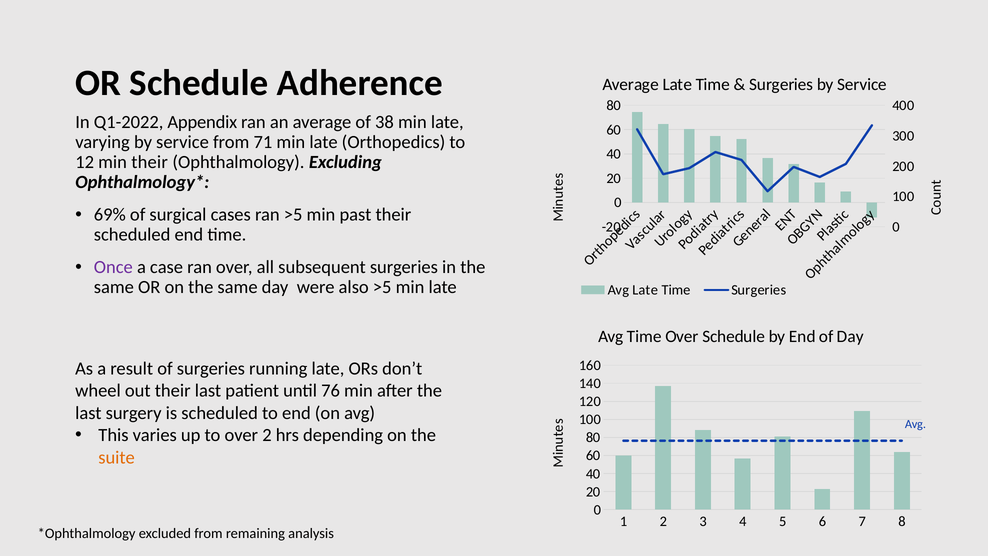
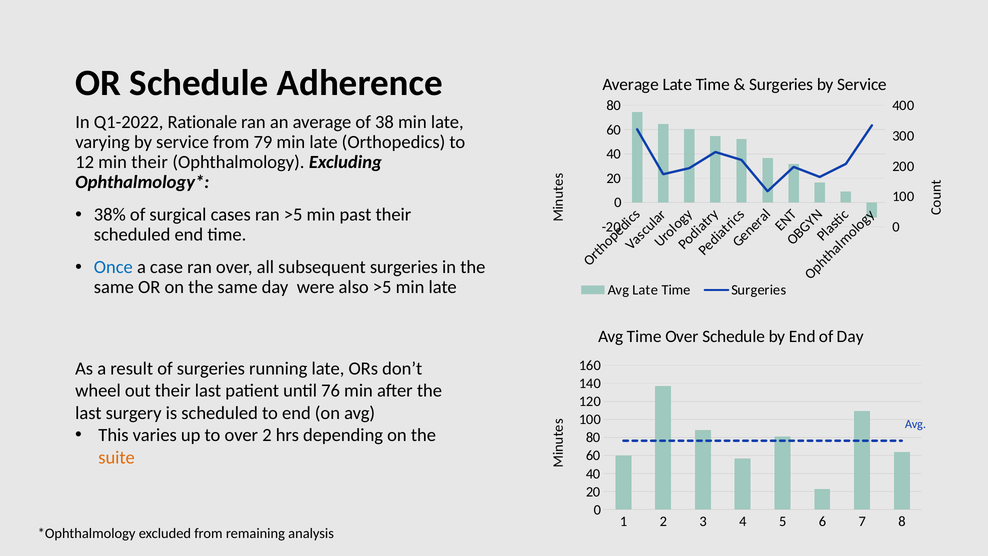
Appendix: Appendix -> Rationale (202, 122)
71: 71 -> 79 (263, 142)
69%: 69% -> 38% (110, 215)
Once colour: purple -> blue (113, 267)
